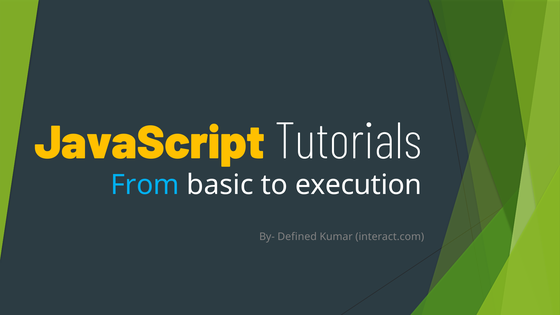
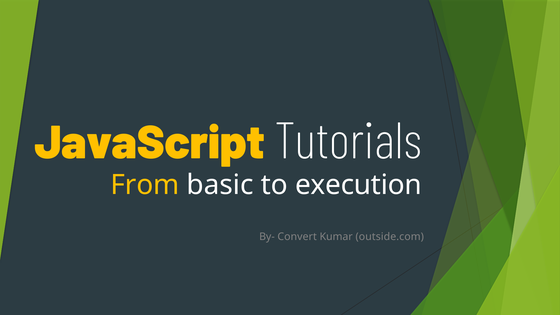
From colour: light blue -> yellow (145, 185)
Defined: Defined -> Convert (297, 237)
interact.com: interact.com -> outside.com (390, 237)
